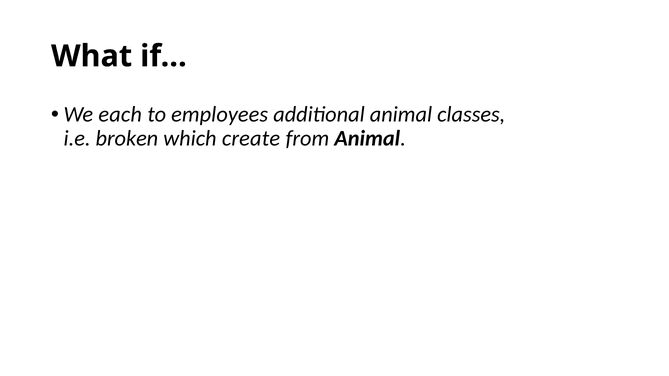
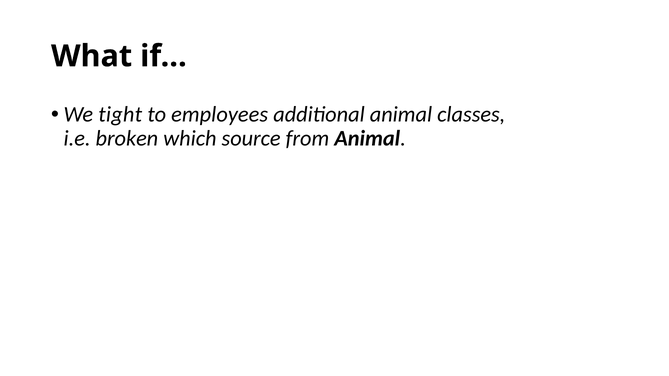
each: each -> tight (120, 115)
create: create -> source (251, 139)
